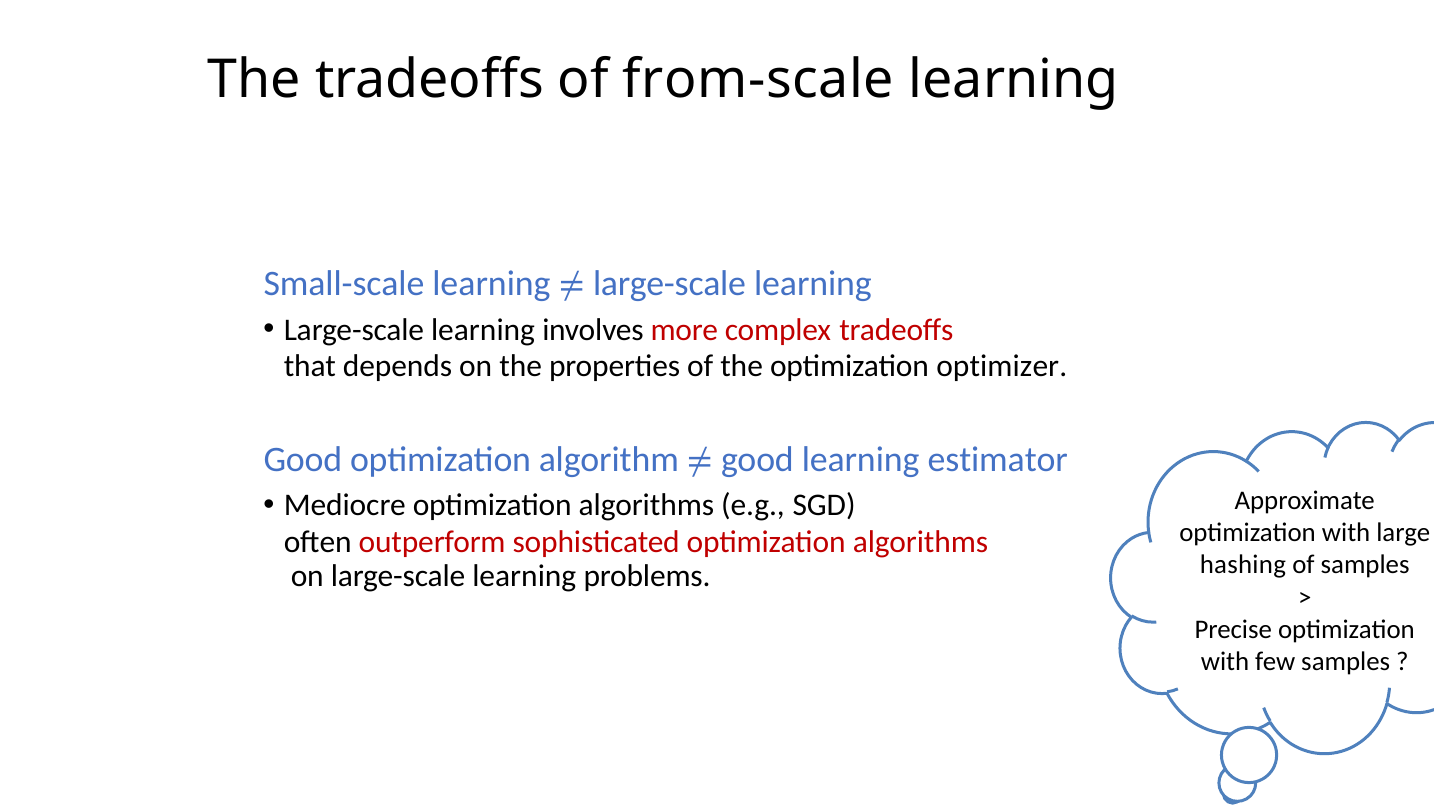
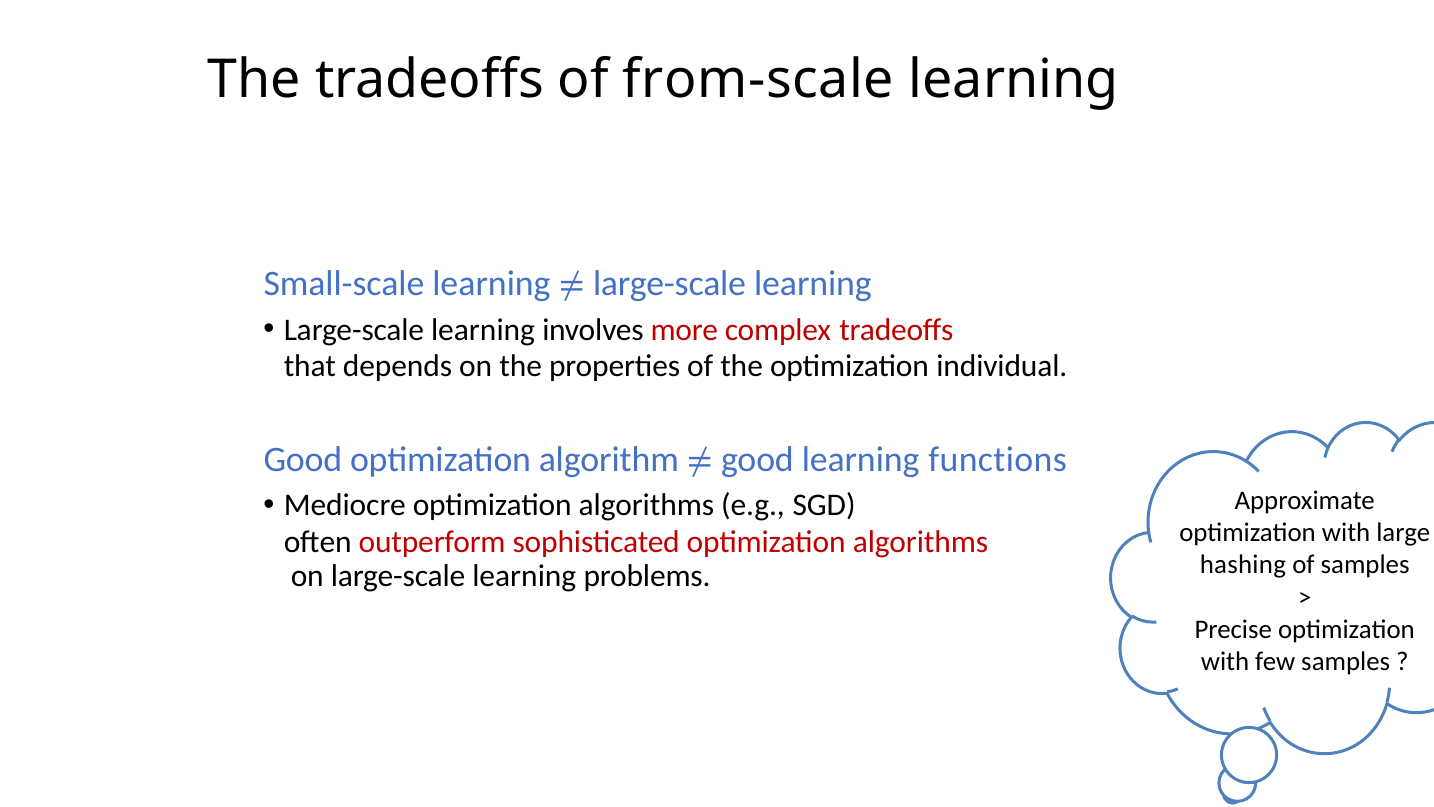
optimizer: optimizer -> individual (1002, 366)
estimator: estimator -> functions (998, 459)
